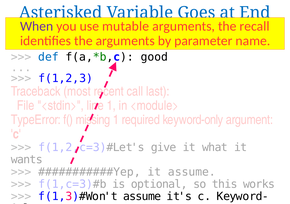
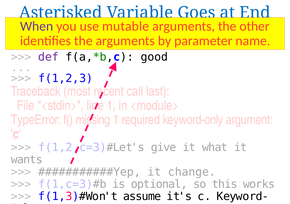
recall: recall -> other (255, 26)
def colour: blue -> purple (48, 57)
it assume: assume -> change (192, 172)
